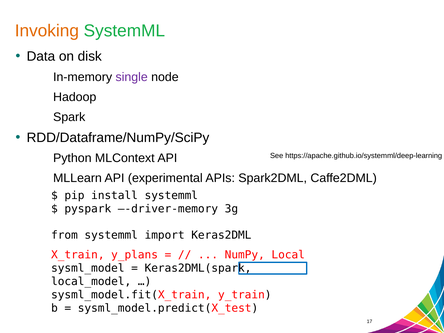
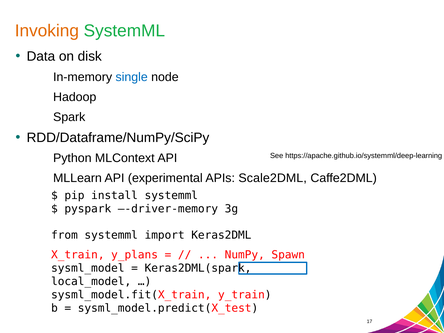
single colour: purple -> blue (132, 77)
Spark2DML: Spark2DML -> Scale2DML (273, 178)
Local: Local -> Spawn (288, 255)
